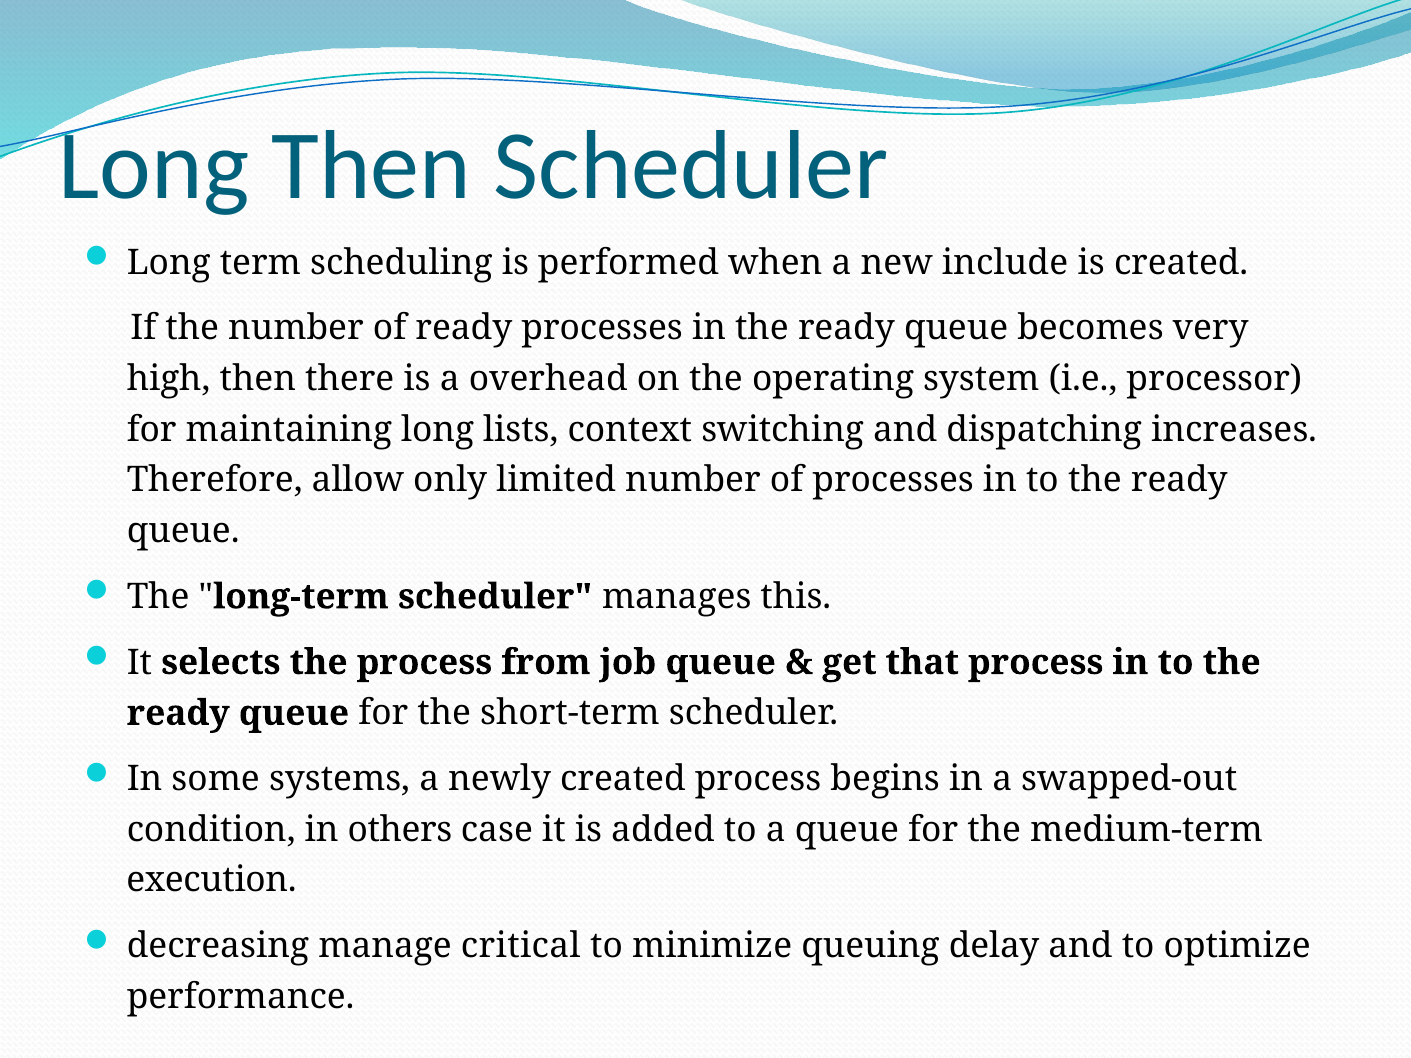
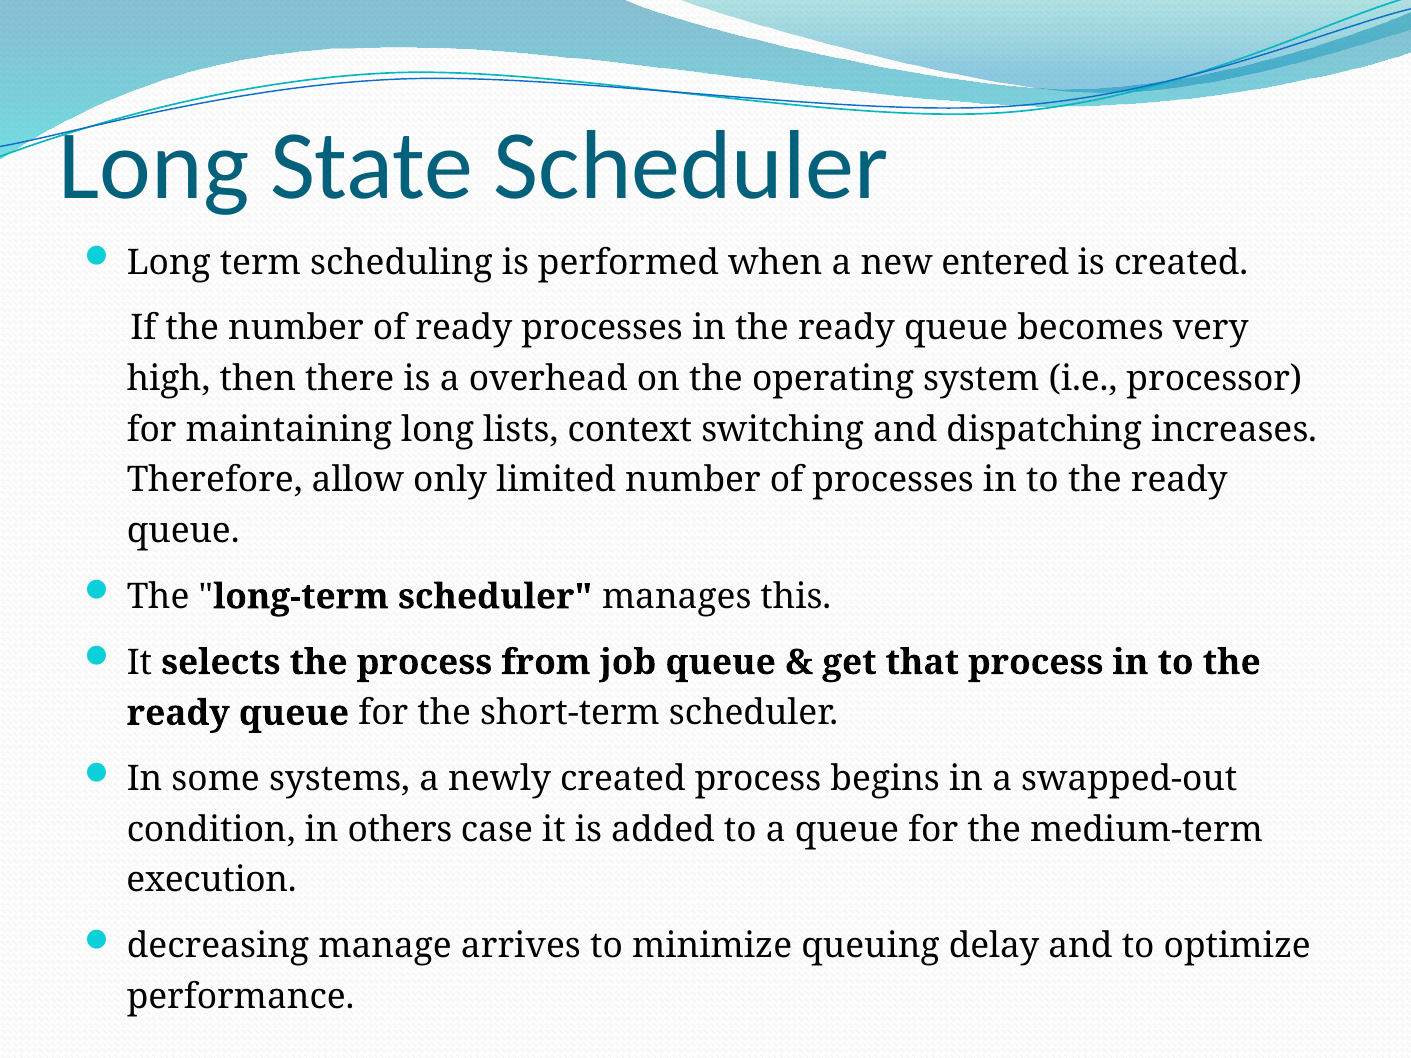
Long Then: Then -> State (372, 167)
include: include -> entered (1005, 262)
critical: critical -> arrives (521, 946)
